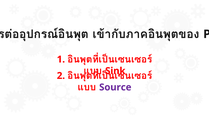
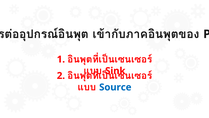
Source colour: purple -> blue (115, 87)
